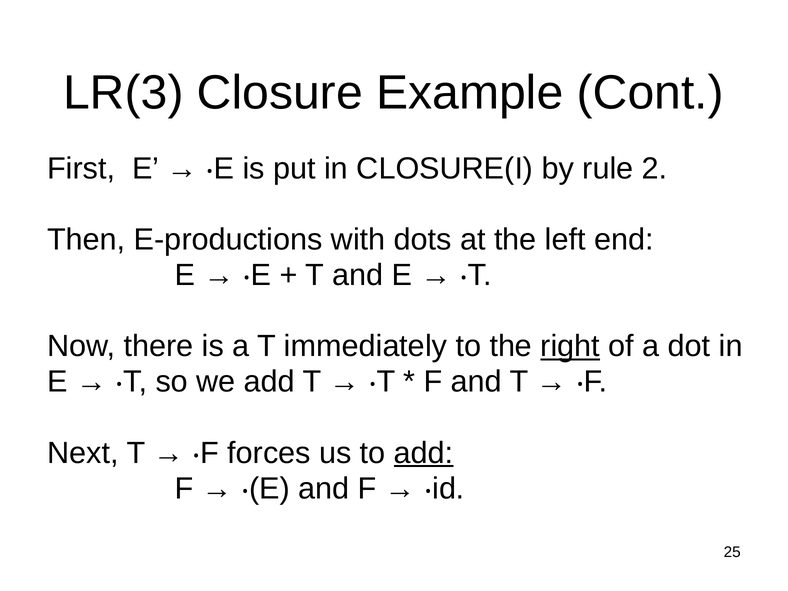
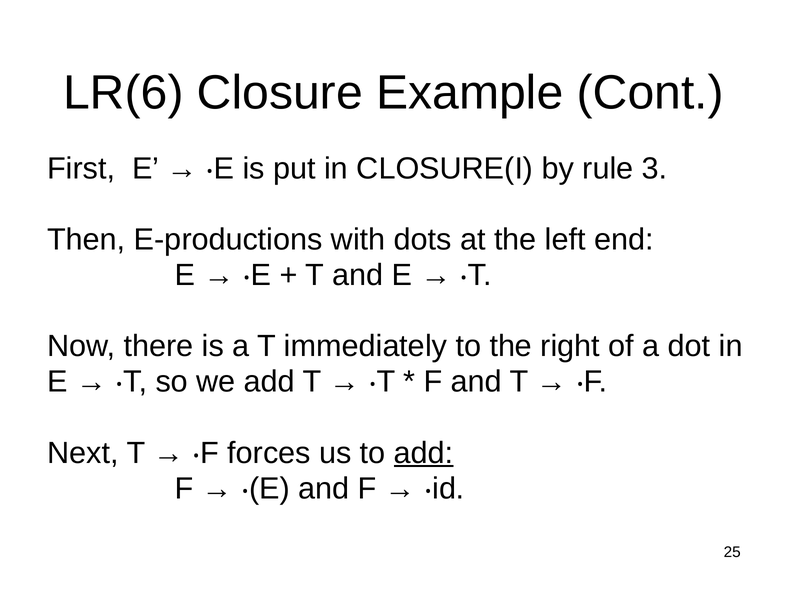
LR(3: LR(3 -> LR(6 (123, 93)
2: 2 -> 3 (655, 168)
right underline: present -> none (570, 346)
